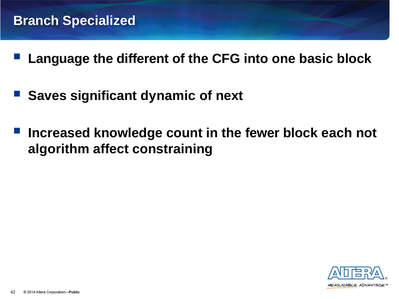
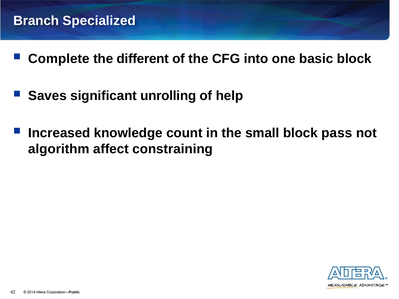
Language: Language -> Complete (59, 59)
dynamic: dynamic -> unrolling (168, 96)
next: next -> help (229, 96)
fewer: fewer -> small (262, 133)
each: each -> pass (337, 133)
